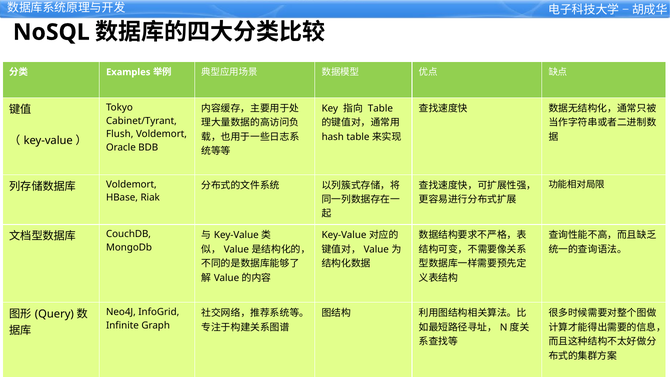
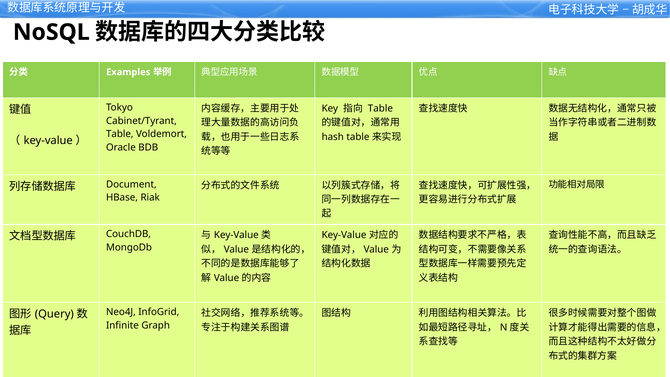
Flush: Flush -> Table (120, 134)
Voldemort: Voldemort -> Document (131, 184)
